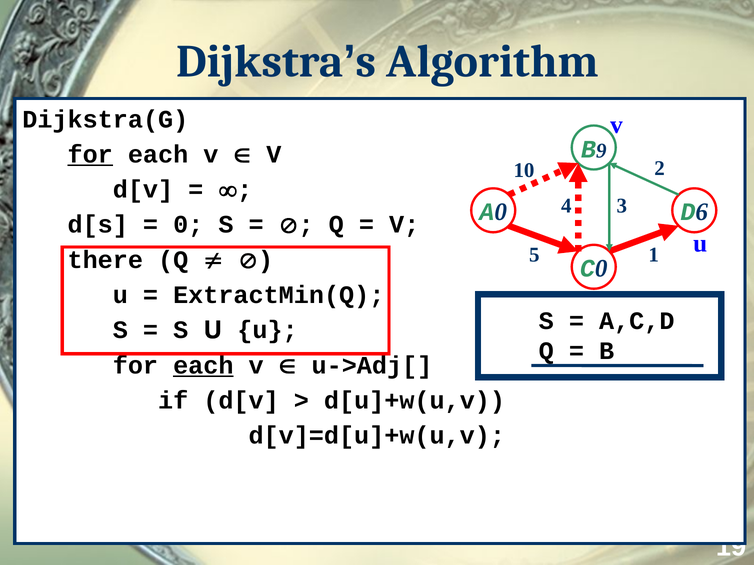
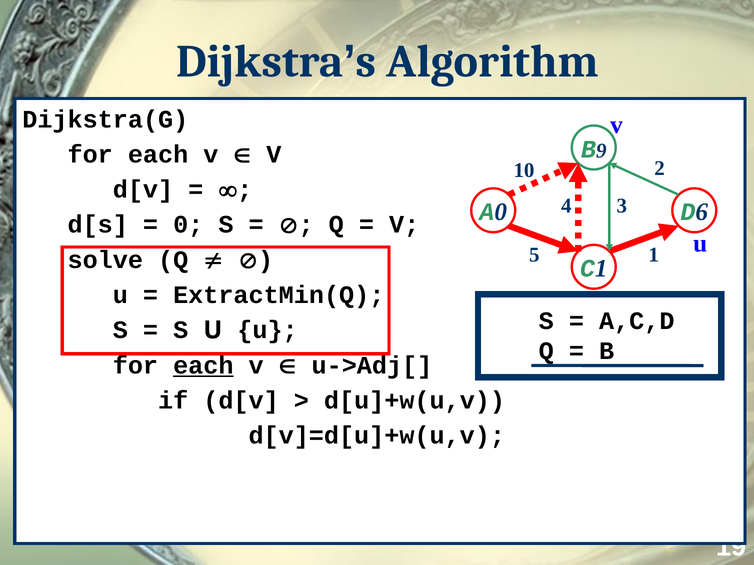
for underline: present -> none (90, 154)
there: there -> solve (105, 260)
0: 0 -> 1 (601, 269)
